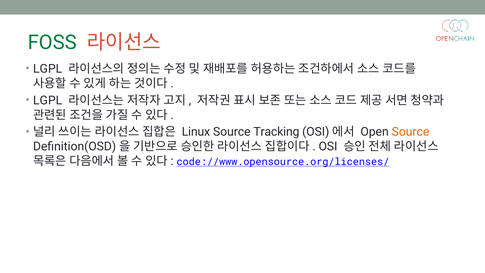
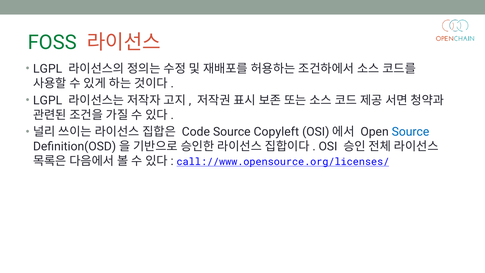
Linux: Linux -> Code (196, 132)
Tracking: Tracking -> Copyleft (276, 132)
Source colour: orange -> blue (411, 132)
code://www.opensource.org/licenses/: code://www.opensource.org/licenses/ -> call://www.opensource.org/licenses/ (283, 162)
